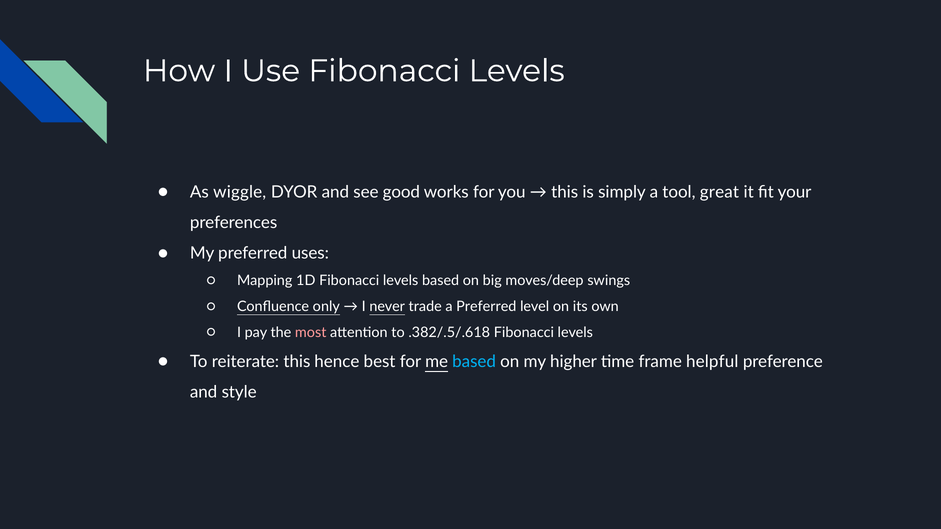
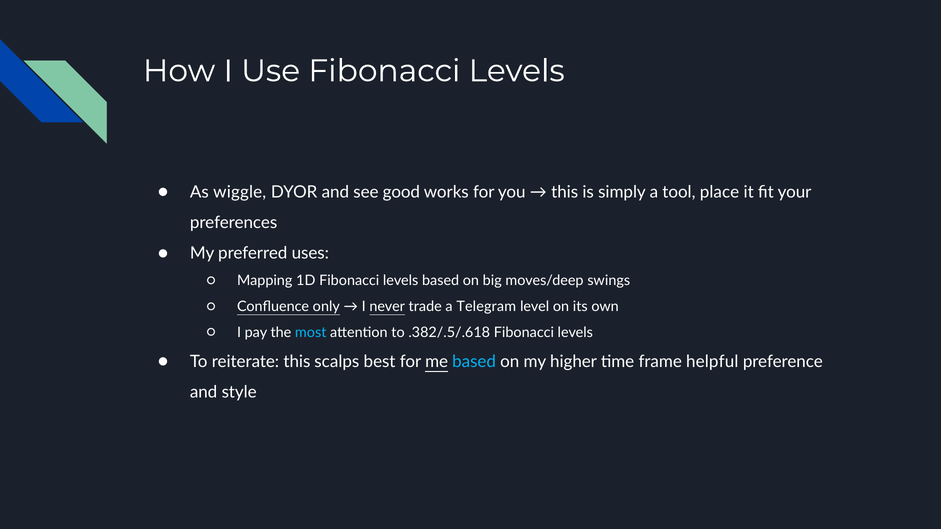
great: great -> place (720, 192)
a Preferred: Preferred -> Telegram (486, 307)
most colour: pink -> light blue (311, 333)
hence: hence -> scalps (337, 362)
